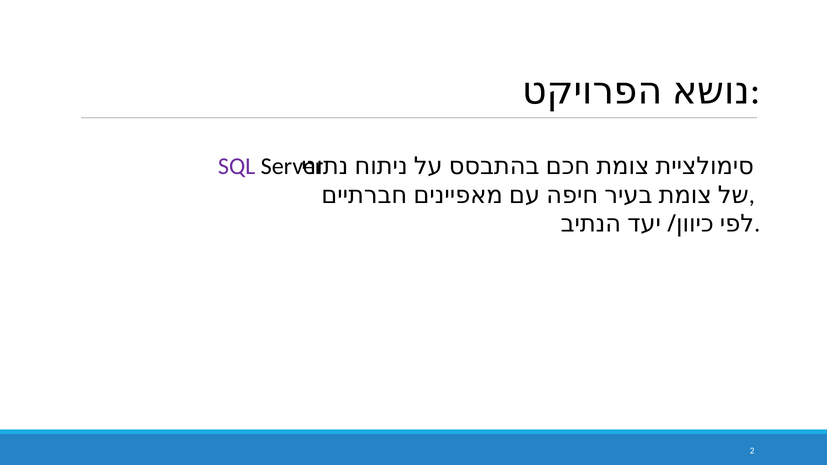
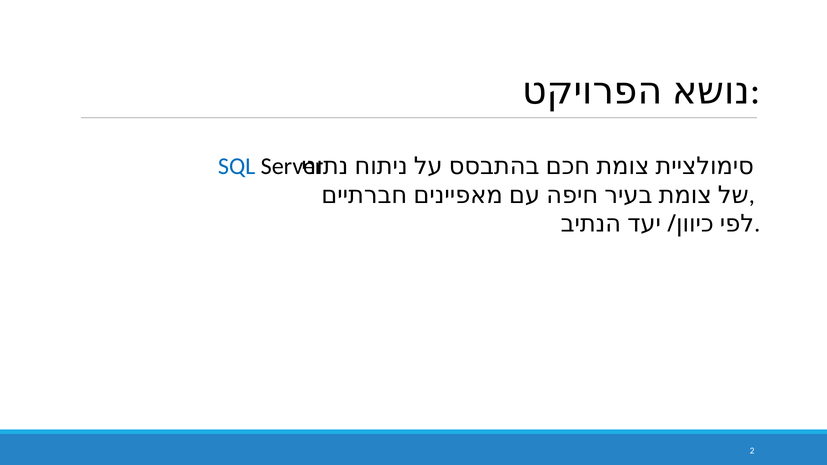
SQL colour: purple -> blue (237, 167)
